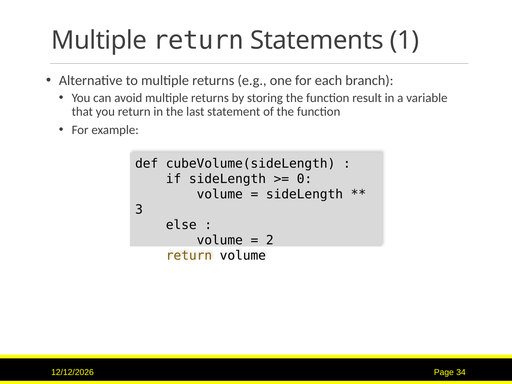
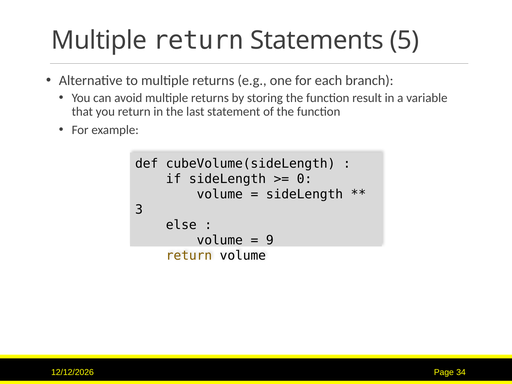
1: 1 -> 5 (405, 40)
2: 2 -> 9 (270, 240)
